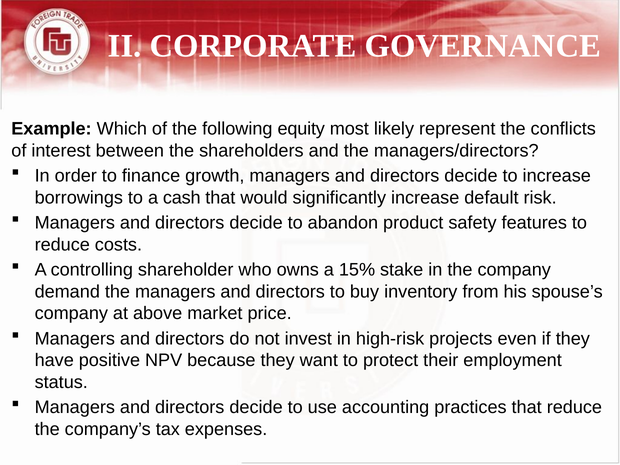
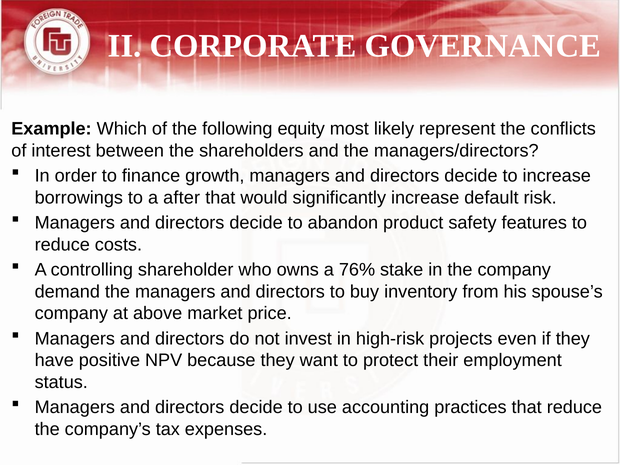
cash: cash -> after (182, 198)
15%: 15% -> 76% (357, 270)
